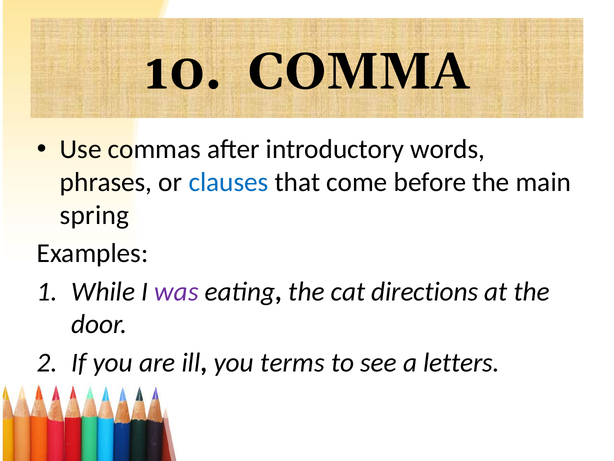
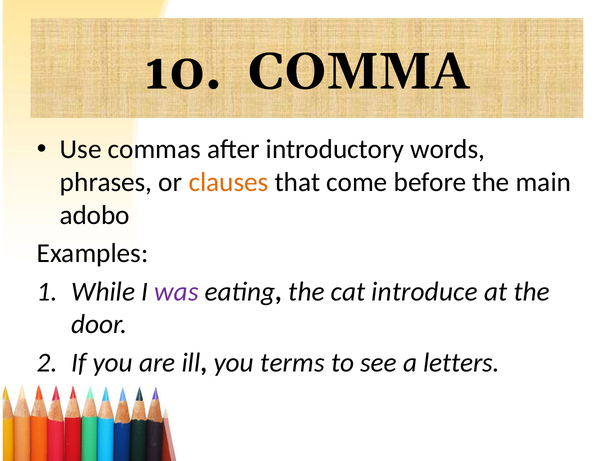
clauses colour: blue -> orange (229, 182)
spring: spring -> adobo (95, 215)
directions: directions -> introduce (425, 291)
